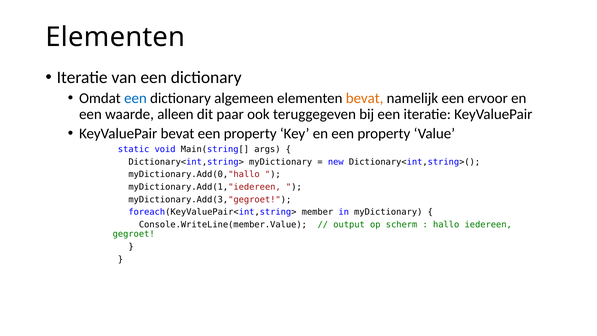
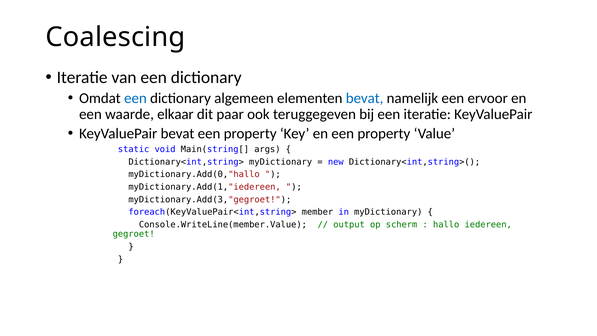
Elementen: Elementen -> Coalescing (115, 37)
bevat colour: orange -> blue (365, 98)
alleen: alleen -> elkaar (175, 114)
